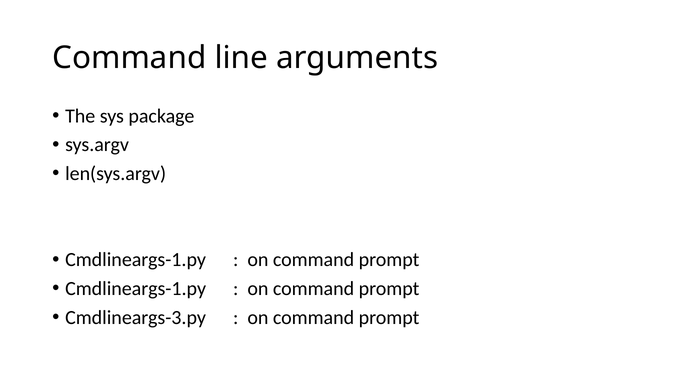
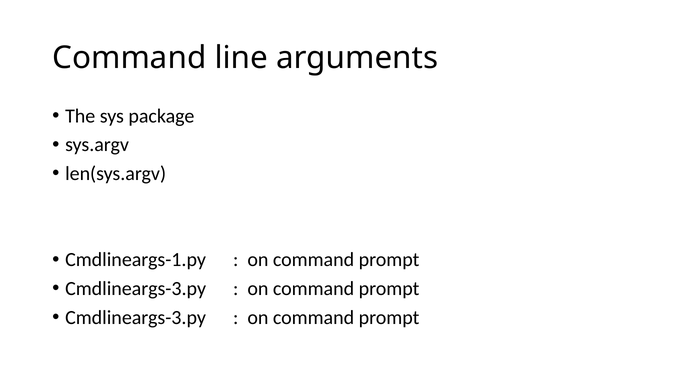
Cmdlineargs-1.py: Cmdlineargs-1.py -> Cmdlineargs-3.py (136, 289)
